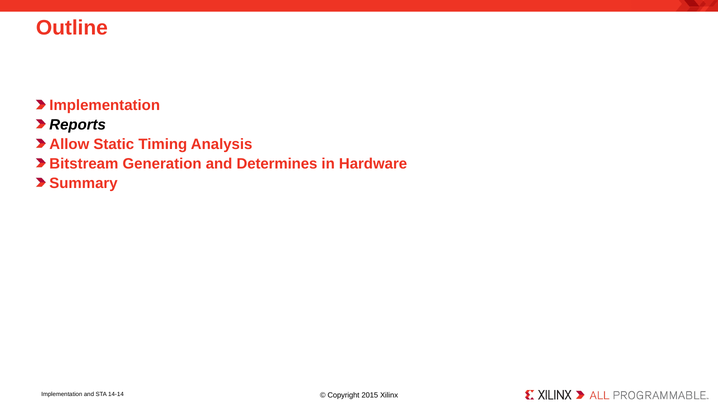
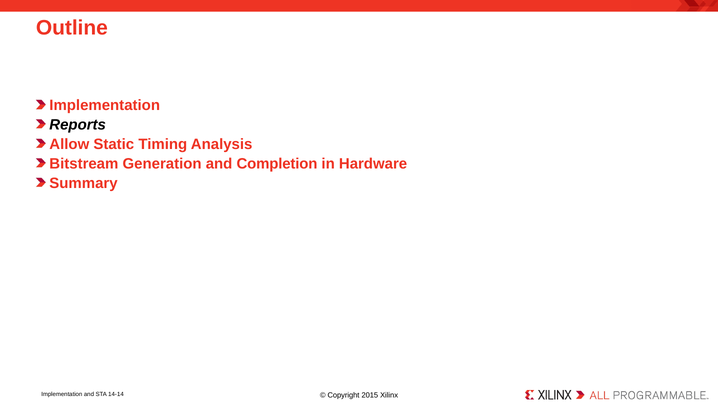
Determines: Determines -> Completion (277, 164)
